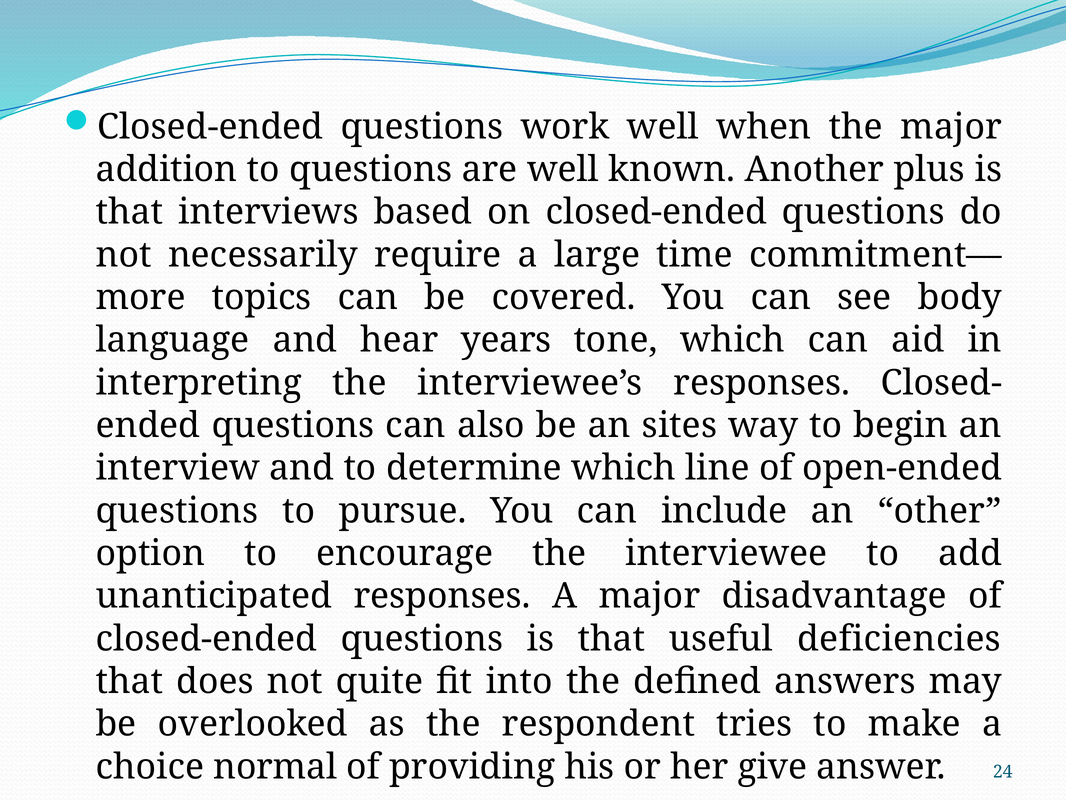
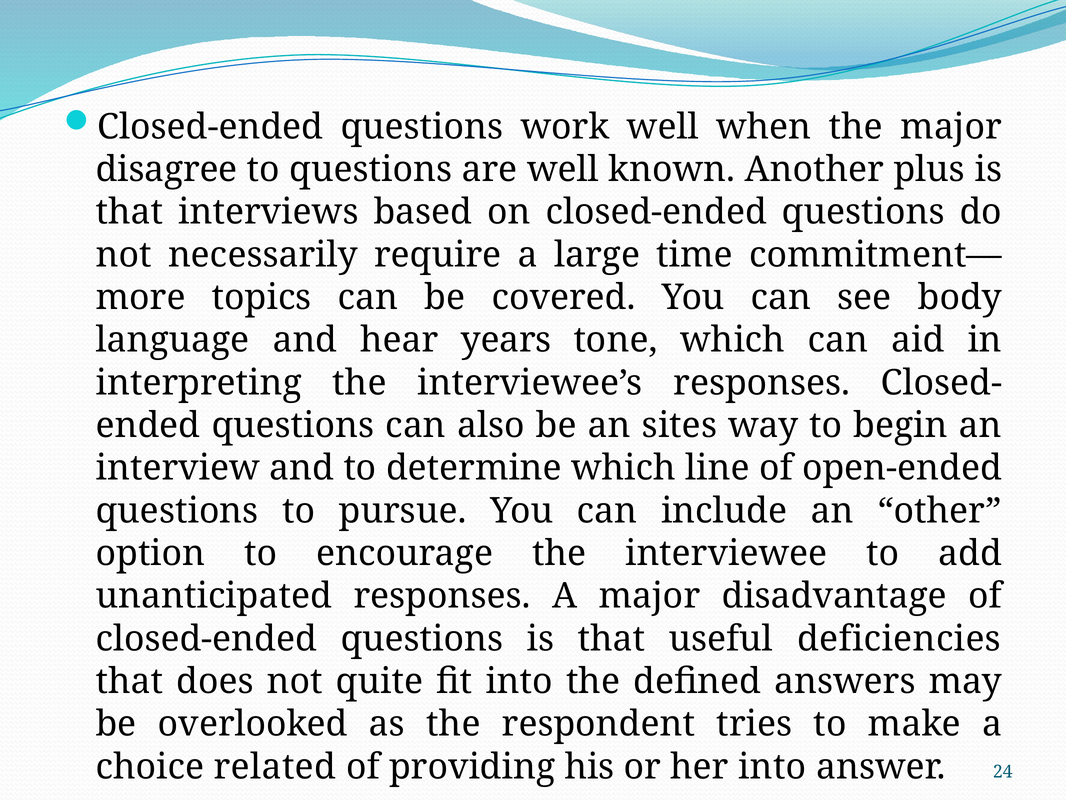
addition: addition -> disagree (167, 169)
normal: normal -> related (275, 766)
her give: give -> into (772, 766)
